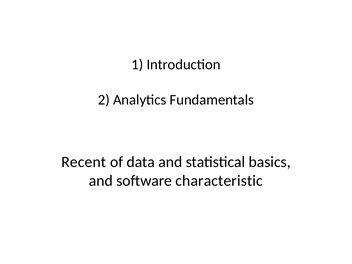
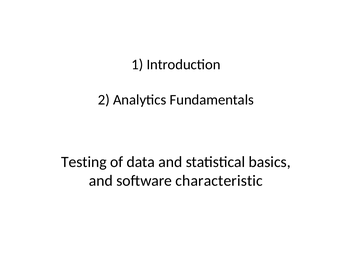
Recent: Recent -> Testing (84, 162)
